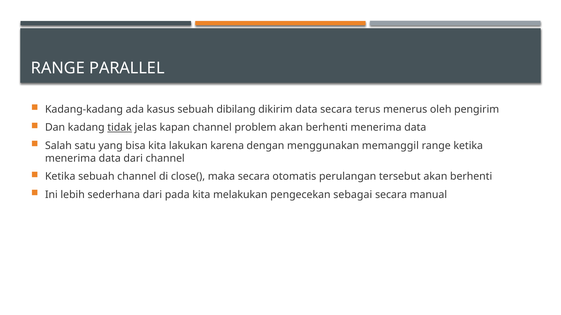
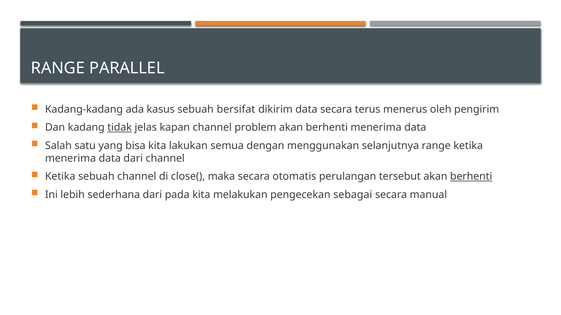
dibilang: dibilang -> bersifat (236, 109)
karena: karena -> semua (227, 146)
memanggil: memanggil -> selanjutnya (390, 146)
berhenti underline: none -> present (471, 177)
